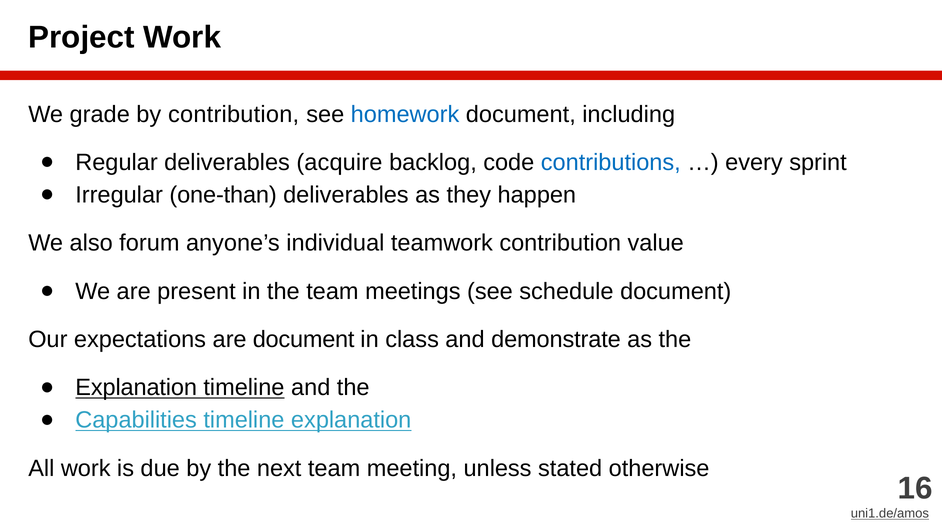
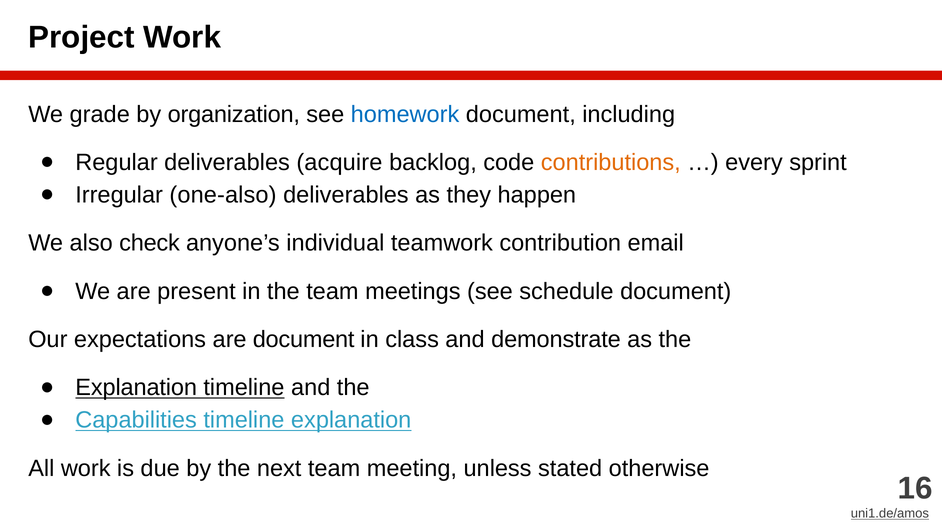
by contribution: contribution -> organization (234, 114)
contributions colour: blue -> orange (611, 162)
one-than: one-than -> one-also (223, 195)
forum: forum -> check (150, 243)
value: value -> email (656, 243)
